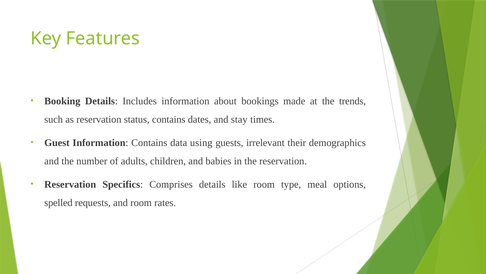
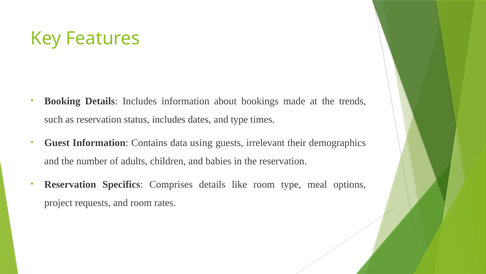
status contains: contains -> includes (169, 119)
and stay: stay -> type (239, 119)
spelled: spelled -> project (58, 202)
